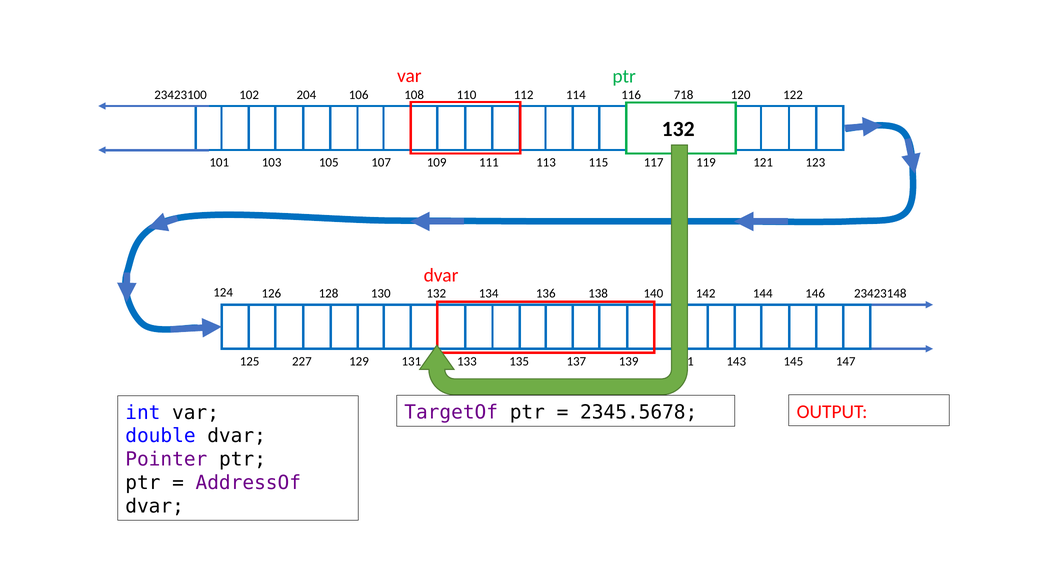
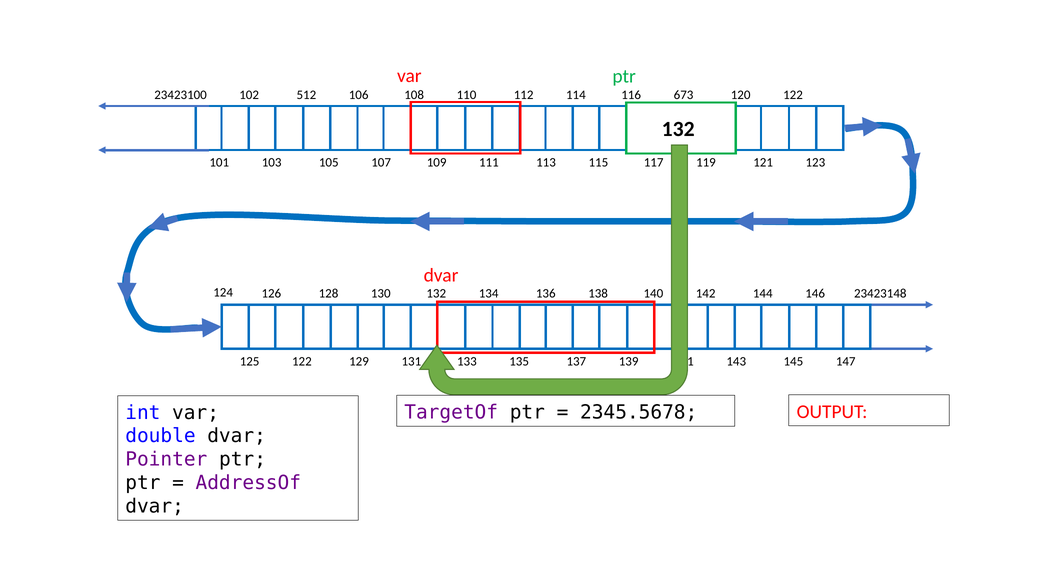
204: 204 -> 512 (306, 95)
718: 718 -> 673 (684, 95)
125 227: 227 -> 122 (302, 362)
